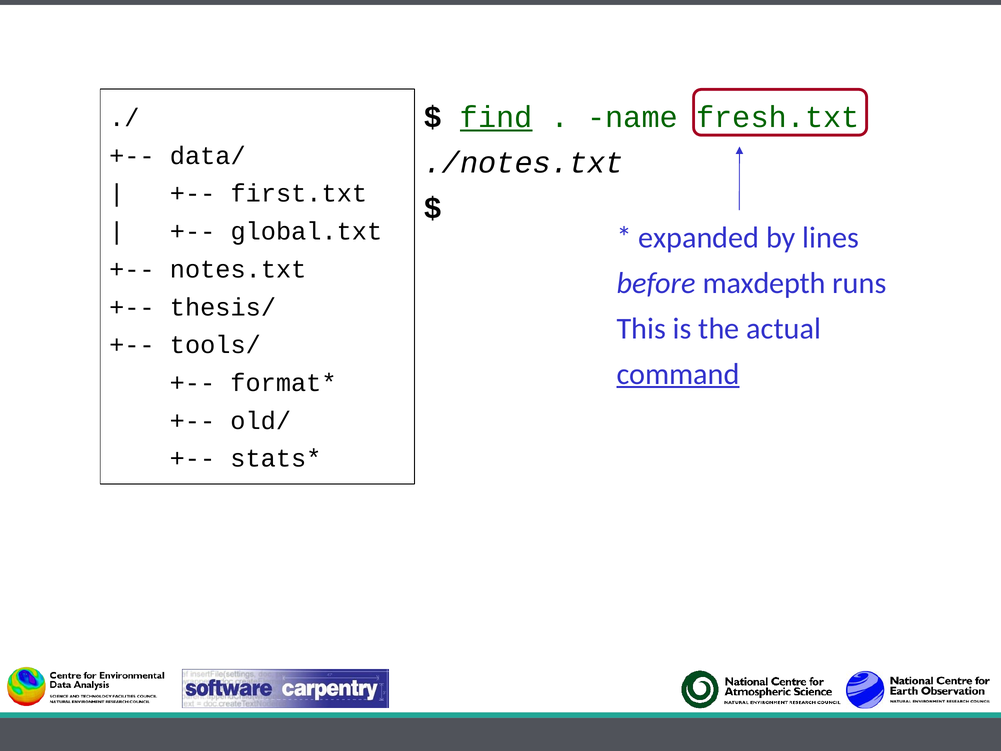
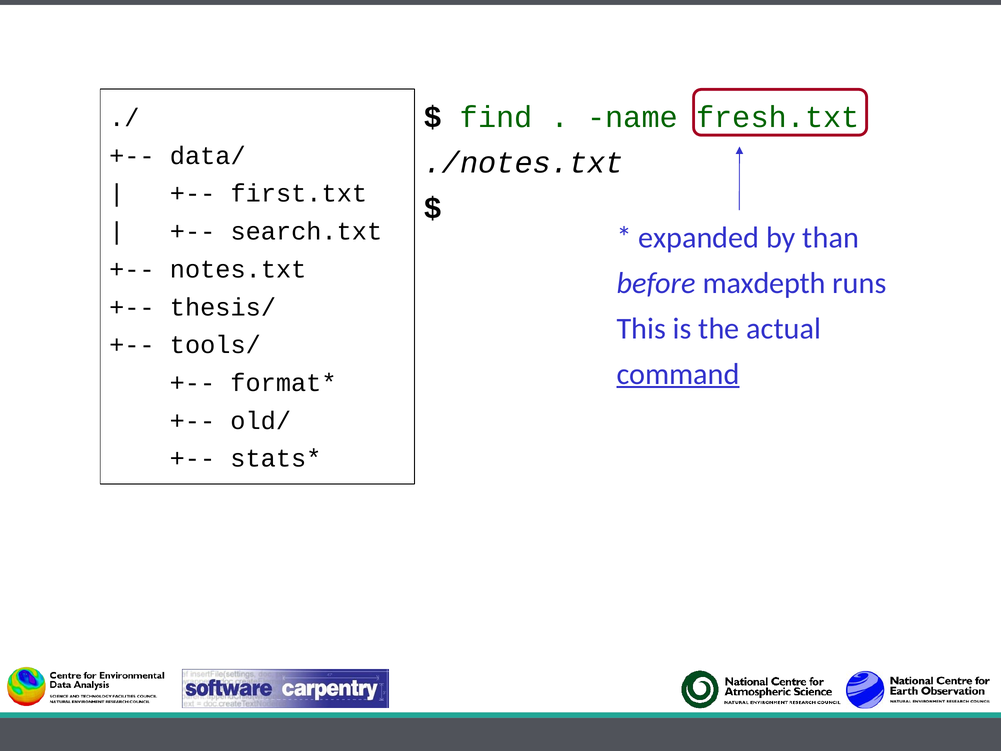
find underline: present -> none (496, 117)
global.txt: global.txt -> search.txt (306, 231)
lines: lines -> than (831, 238)
